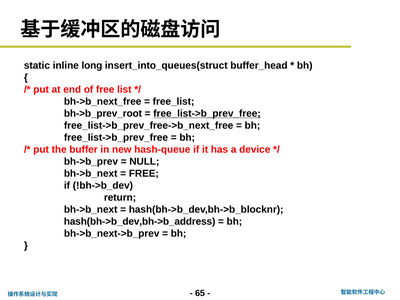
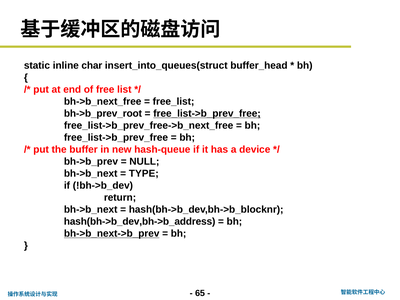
long: long -> char (92, 66)
FREE: FREE -> TYPE (144, 174)
bh->b_next->b_prev underline: none -> present (112, 234)
